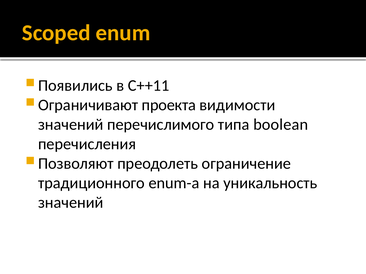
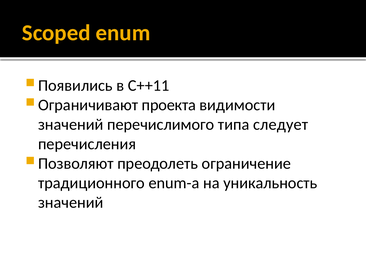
boolean: boolean -> следует (281, 125)
